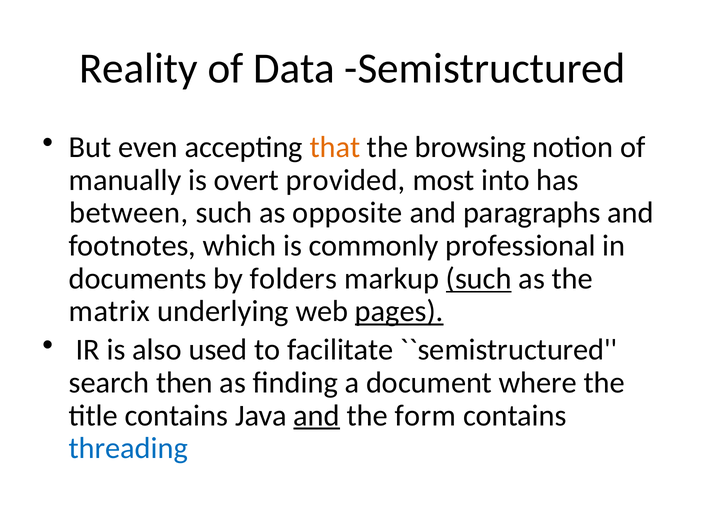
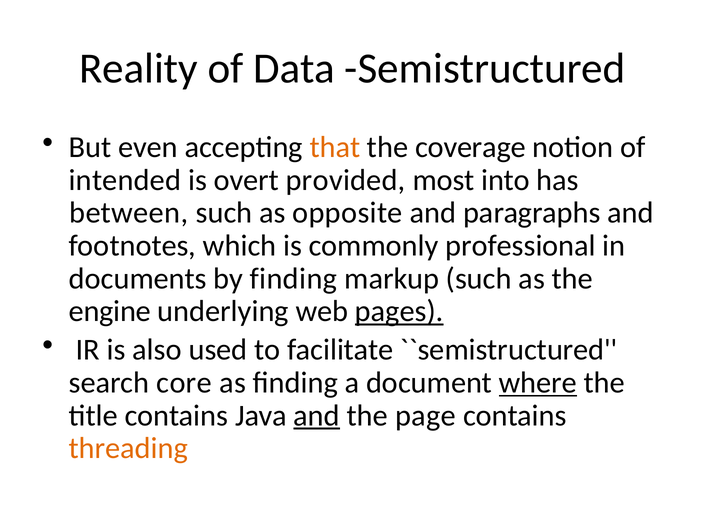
browsing: browsing -> coverage (470, 147)
manually: manually -> intended (125, 180)
by folders: folders -> finding (293, 279)
such underline: present -> none (479, 279)
matrix: matrix -> engine (110, 312)
then: then -> core (184, 383)
where underline: none -> present (538, 383)
form: form -> page (425, 416)
threading colour: blue -> orange (128, 449)
